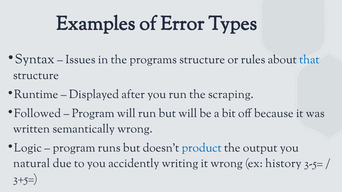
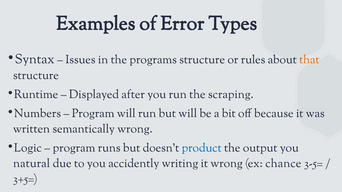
that colour: blue -> orange (309, 60)
Followed: Followed -> Numbers (37, 114)
history: history -> chance (283, 164)
